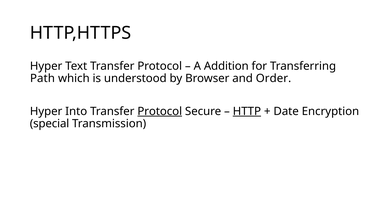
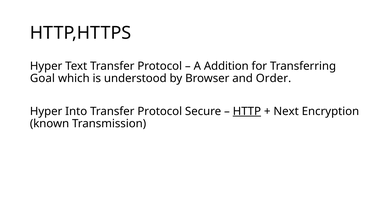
Path: Path -> Goal (42, 79)
Protocol underline: present -> none (160, 111)
Date: Date -> Next (286, 111)
special: special -> known (50, 124)
